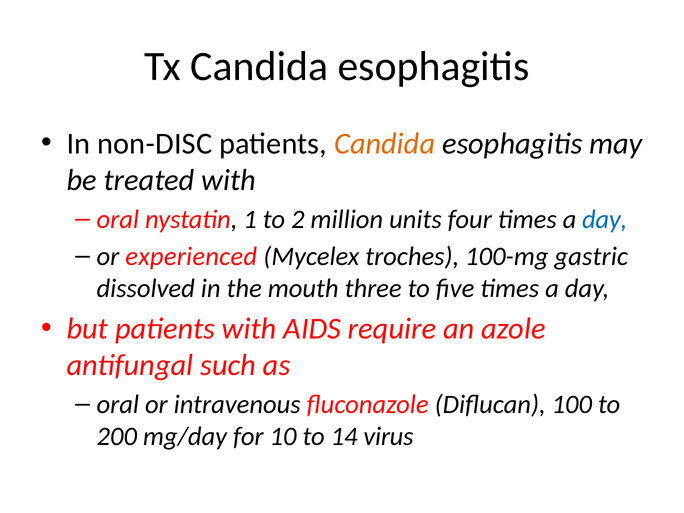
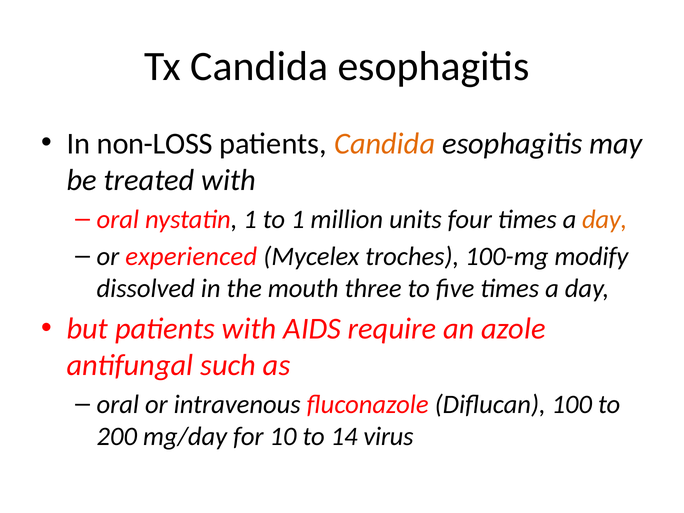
non-DISC: non-DISC -> non-LOSS (155, 144)
to 2: 2 -> 1 (298, 219)
day colour: blue -> orange (605, 219)
gastric: gastric -> modify (591, 256)
